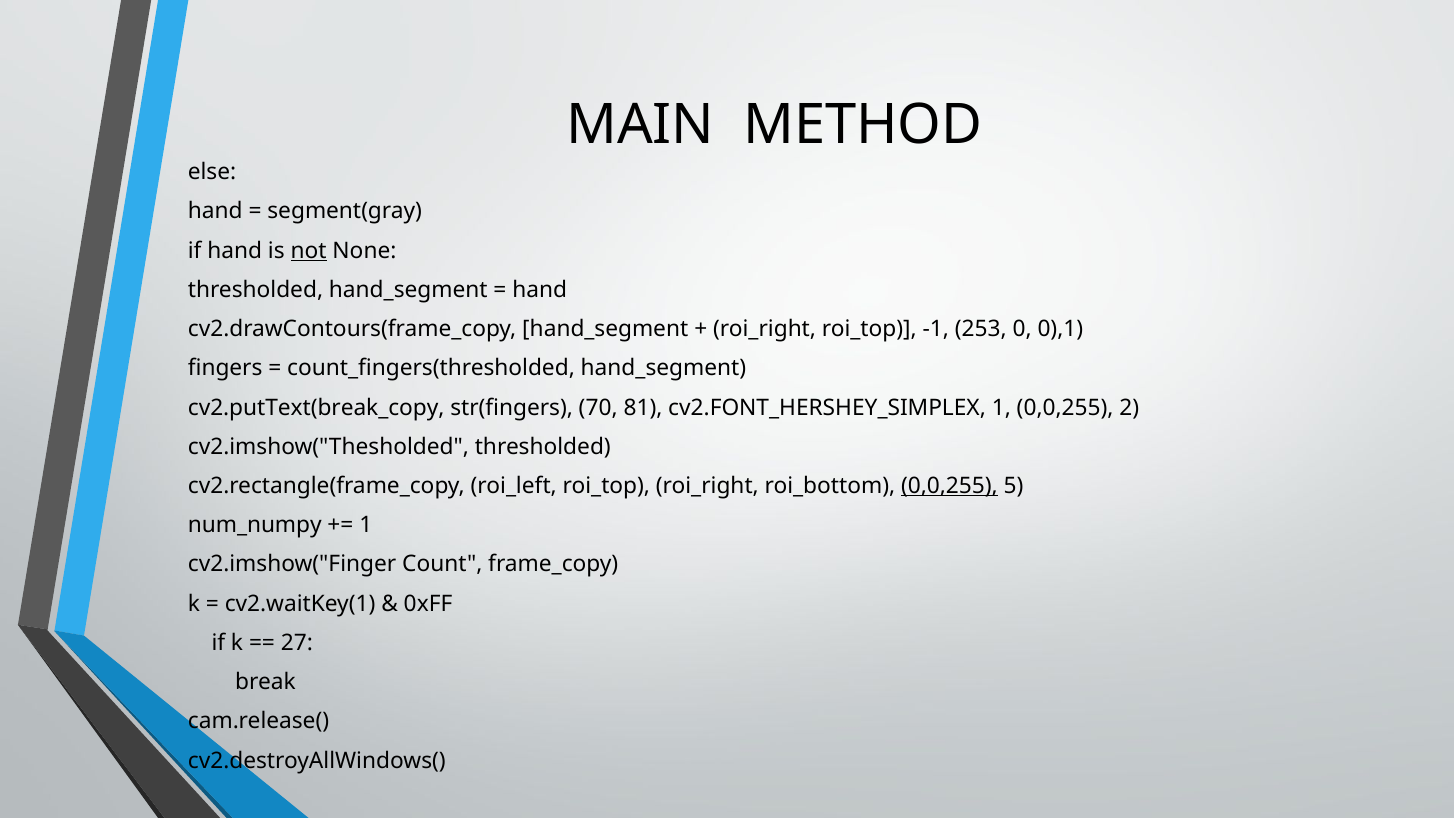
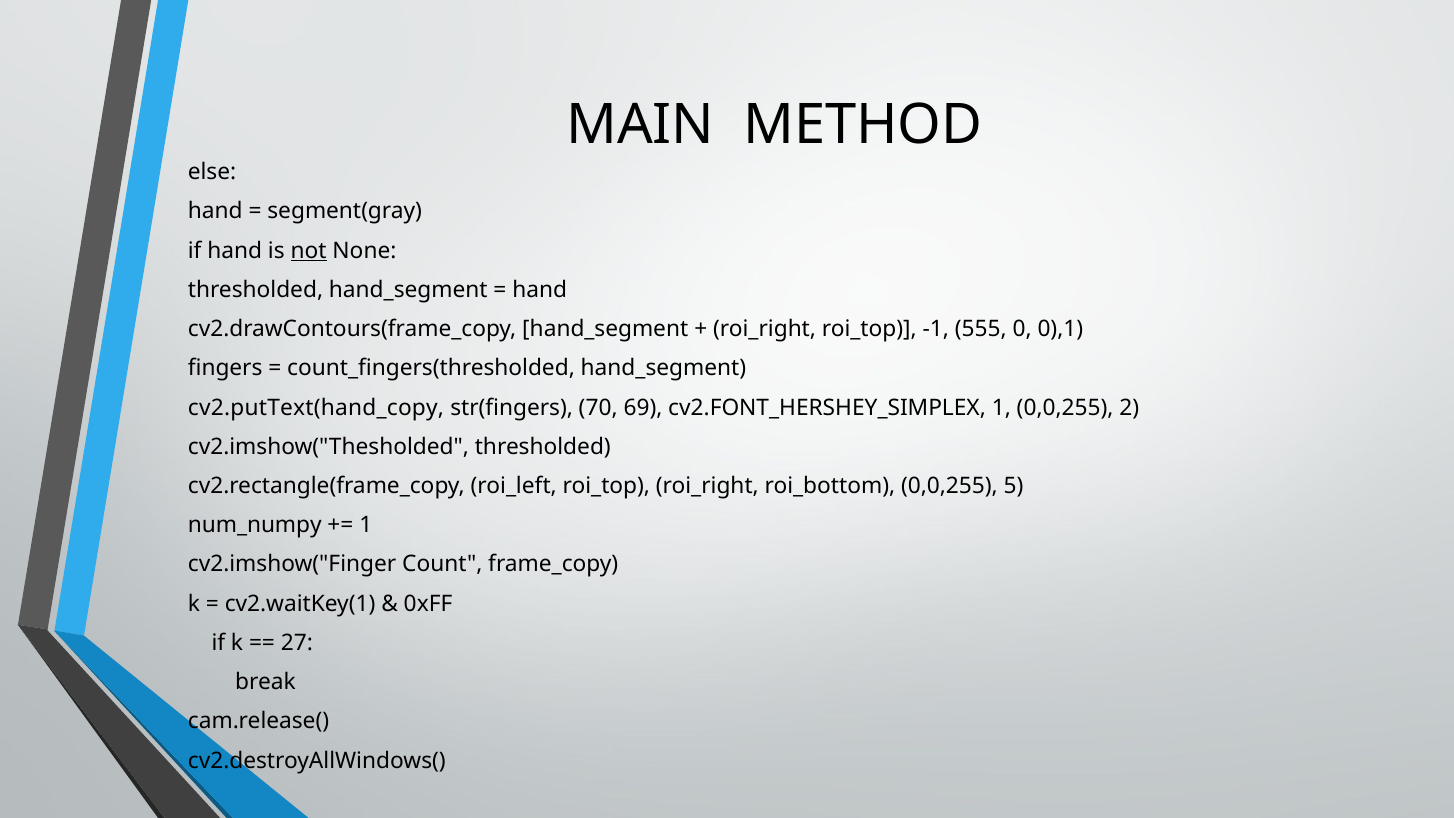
253: 253 -> 555 (981, 329)
cv2.putText(break_copy: cv2.putText(break_copy -> cv2.putText(hand_copy (316, 407)
81: 81 -> 69 (643, 407)
0,0,255 underline: present -> none (949, 486)
